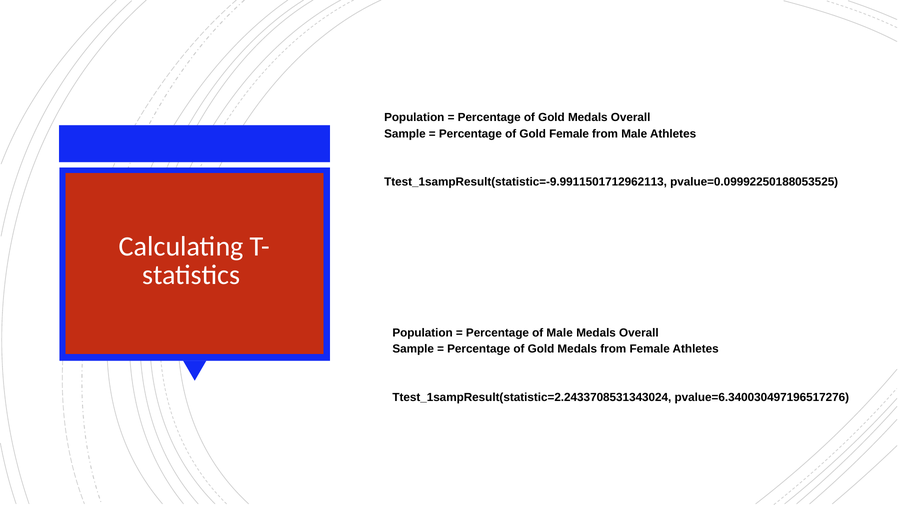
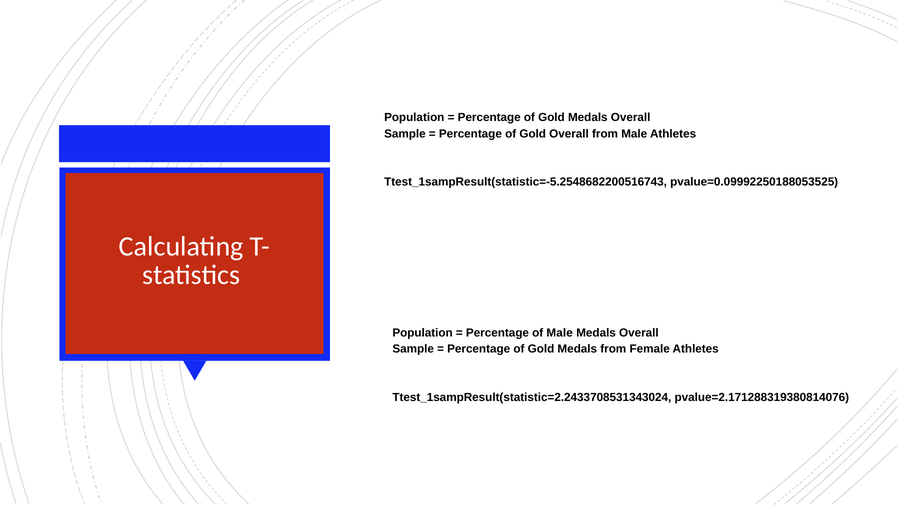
Gold Female: Female -> Overall (569, 134)
Ttest_1sampResult(statistic=-9.9911501712962113: Ttest_1sampResult(statistic=-9.9911501712962113 -> Ttest_1sampResult(statistic=-5.2548682200516743 (526, 182)
pvalue=6.340030497196517276: pvalue=6.340030497196517276 -> pvalue=2.171288319380814076 (762, 398)
